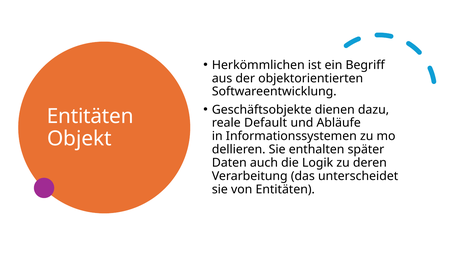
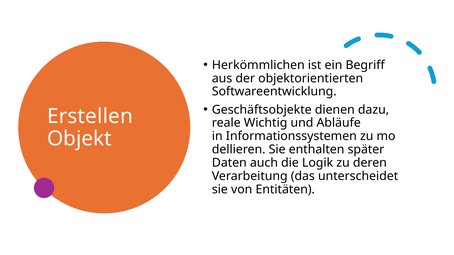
Entitäten: Entitäten -> Erstellen (90, 116)
Default: Default -> Wichtig (266, 123)
